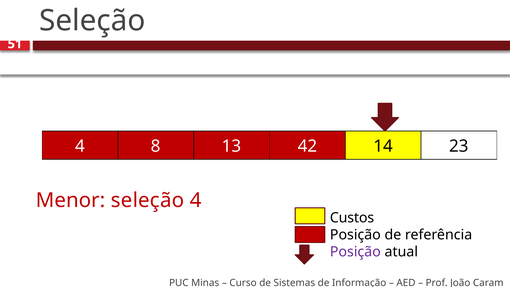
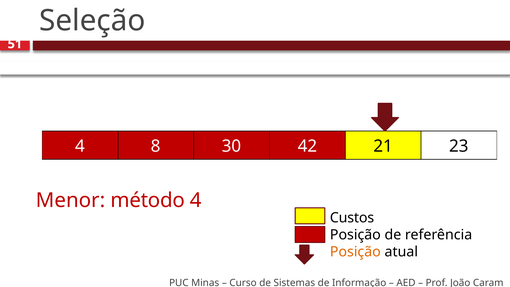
13: 13 -> 30 (232, 146)
14: 14 -> 21 (383, 146)
Menor seleção: seleção -> método (148, 200)
Posição colour: purple -> orange (355, 252)
